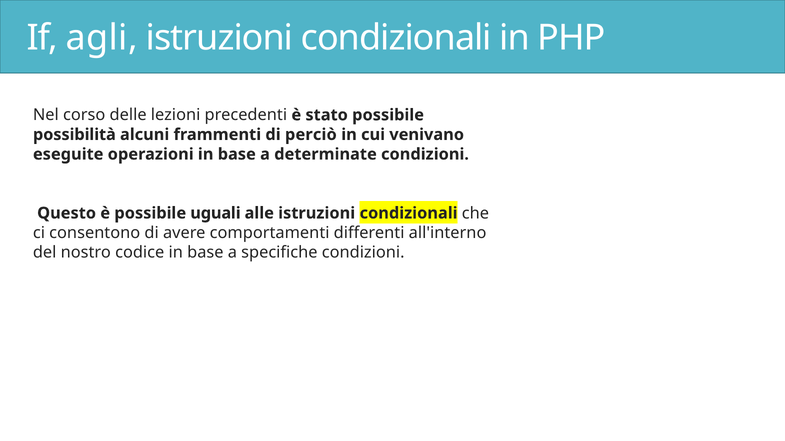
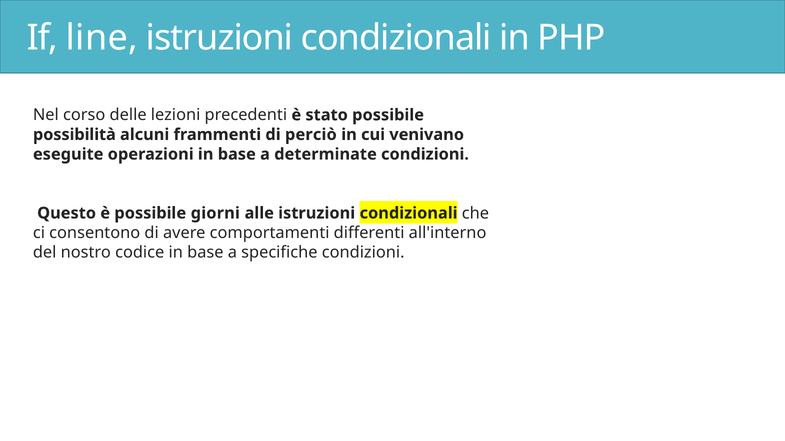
agli: agli -> line (102, 38)
uguali: uguali -> giorni (215, 213)
